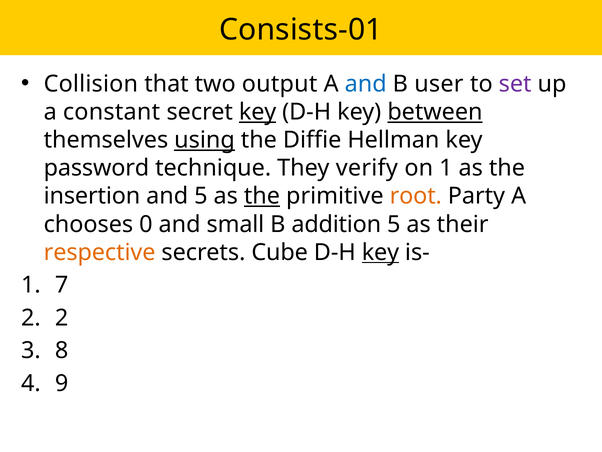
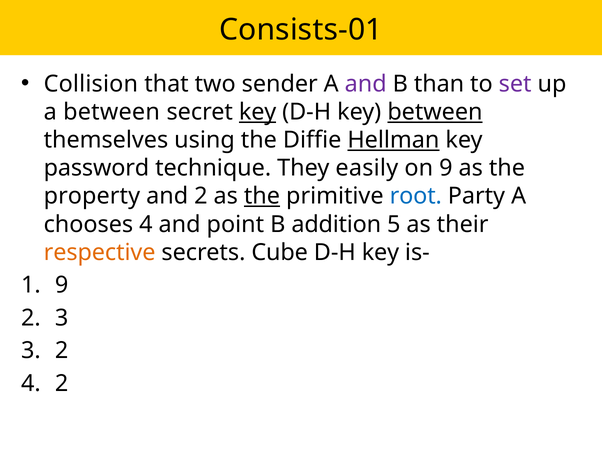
output: output -> sender (280, 84)
and colour: blue -> purple (366, 84)
user: user -> than (439, 84)
a constant: constant -> between (112, 112)
using underline: present -> none (205, 140)
Hellman underline: none -> present (393, 140)
verify: verify -> easily (367, 168)
on 1: 1 -> 9 (446, 168)
insertion: insertion -> property (92, 196)
and 5: 5 -> 2 (201, 196)
root colour: orange -> blue (416, 196)
chooses 0: 0 -> 4 (146, 224)
small: small -> point (235, 224)
key underline: present -> none (380, 252)
7: 7 -> 9 (62, 285)
2 2: 2 -> 3 (62, 318)
3 8: 8 -> 2 (62, 350)
4 9: 9 -> 2 (62, 383)
